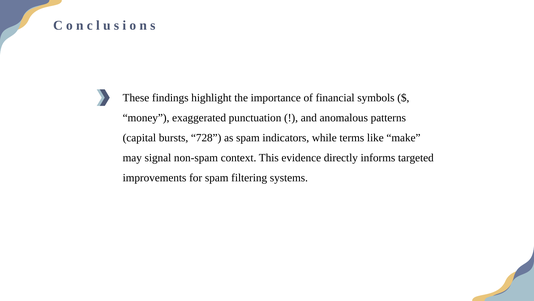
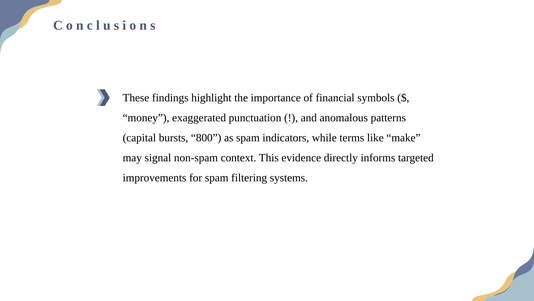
728: 728 -> 800 (206, 138)
